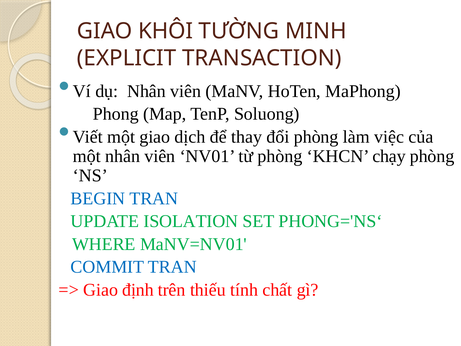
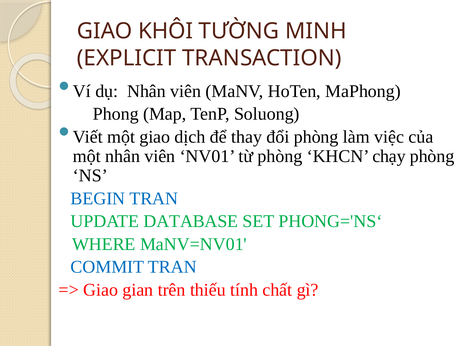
ISOLATION: ISOLATION -> DATABASE (191, 221)
định: định -> gian (138, 290)
